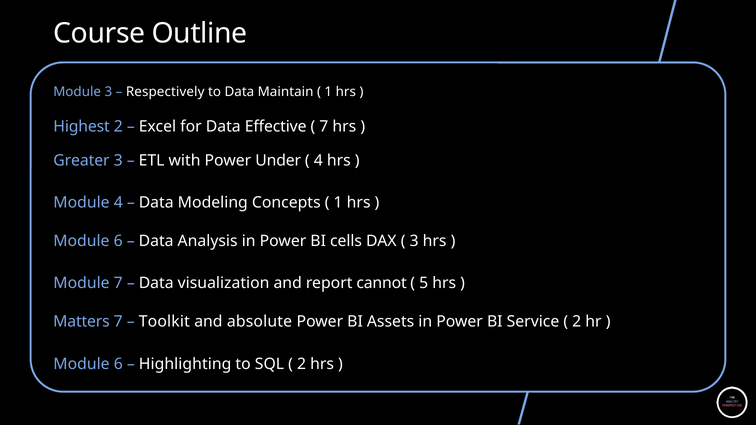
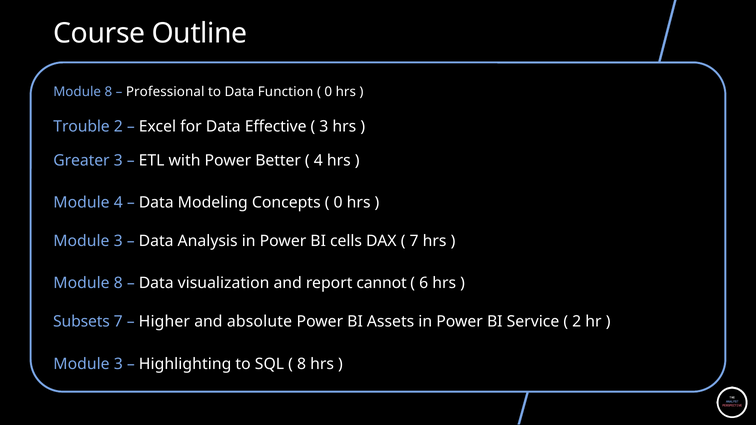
3: 3 -> 8 (108, 92)
Respectively: Respectively -> Professional (165, 92)
Maintain: Maintain -> Function (286, 92)
1: 1 -> 0 (328, 92)
Highest: Highest -> Trouble (82, 126)
7: 7 -> 3 (324, 126)
Under: Under -> Better (278, 161)
1: 1 -> 0 (338, 203)
6: 6 -> 3 (118, 241)
3: 3 -> 7 (414, 241)
7: 7 -> 8 (118, 283)
5: 5 -> 6 (424, 283)
Matters: Matters -> Subsets (81, 322)
Toolkit: Toolkit -> Higher (164, 322)
6: 6 -> 3 (118, 364)
2: 2 -> 8 (302, 364)
